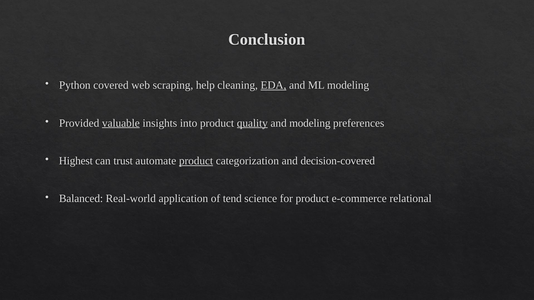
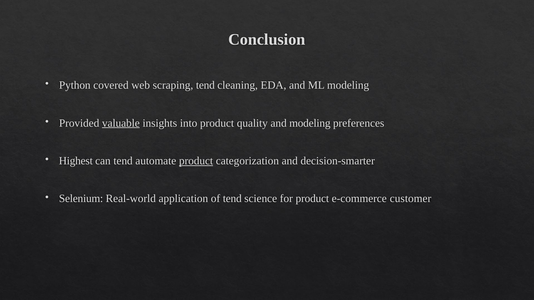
scraping help: help -> tend (205, 85)
EDA underline: present -> none (273, 85)
quality underline: present -> none (252, 123)
can trust: trust -> tend (123, 161)
decision-covered: decision-covered -> decision-smarter (338, 161)
Balanced: Balanced -> Selenium (81, 199)
relational: relational -> customer (411, 199)
